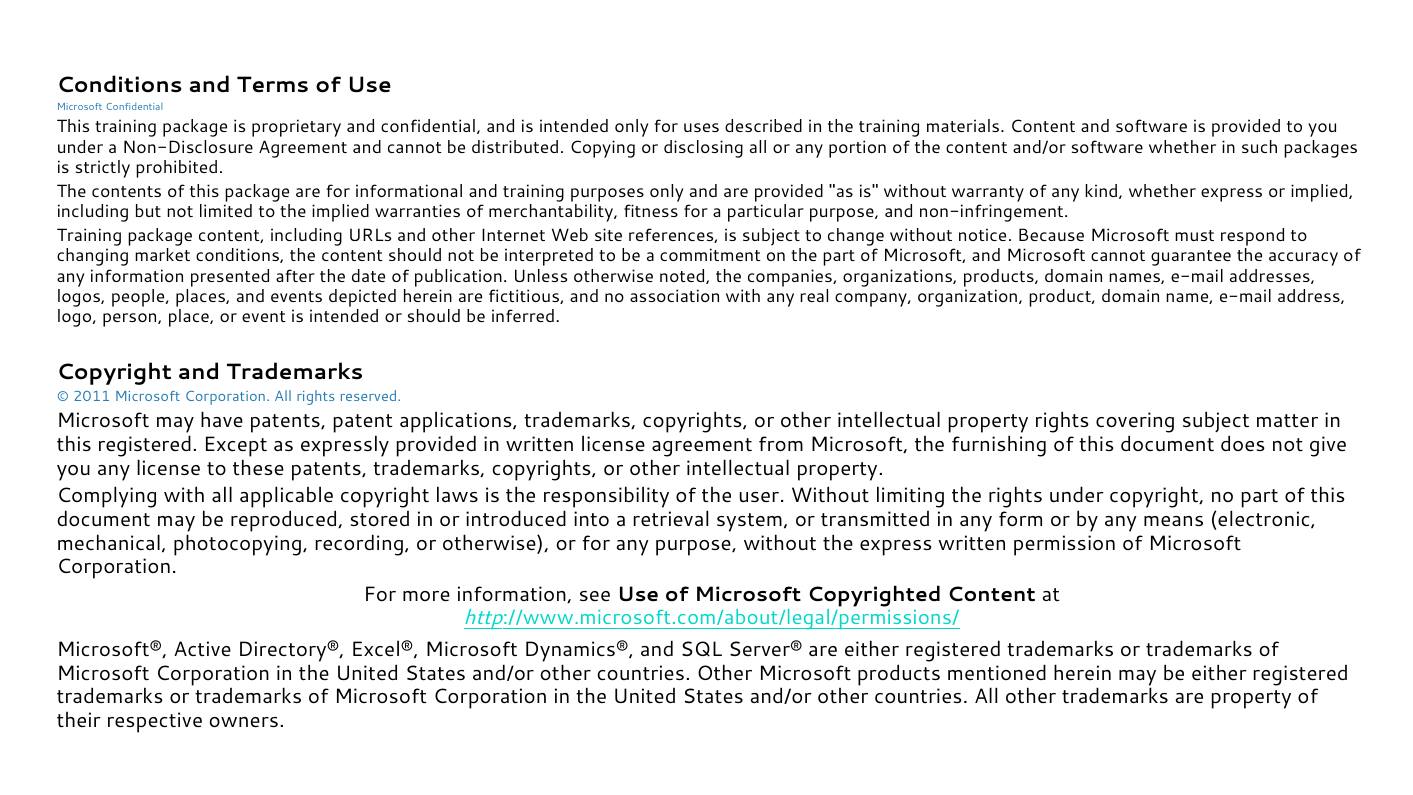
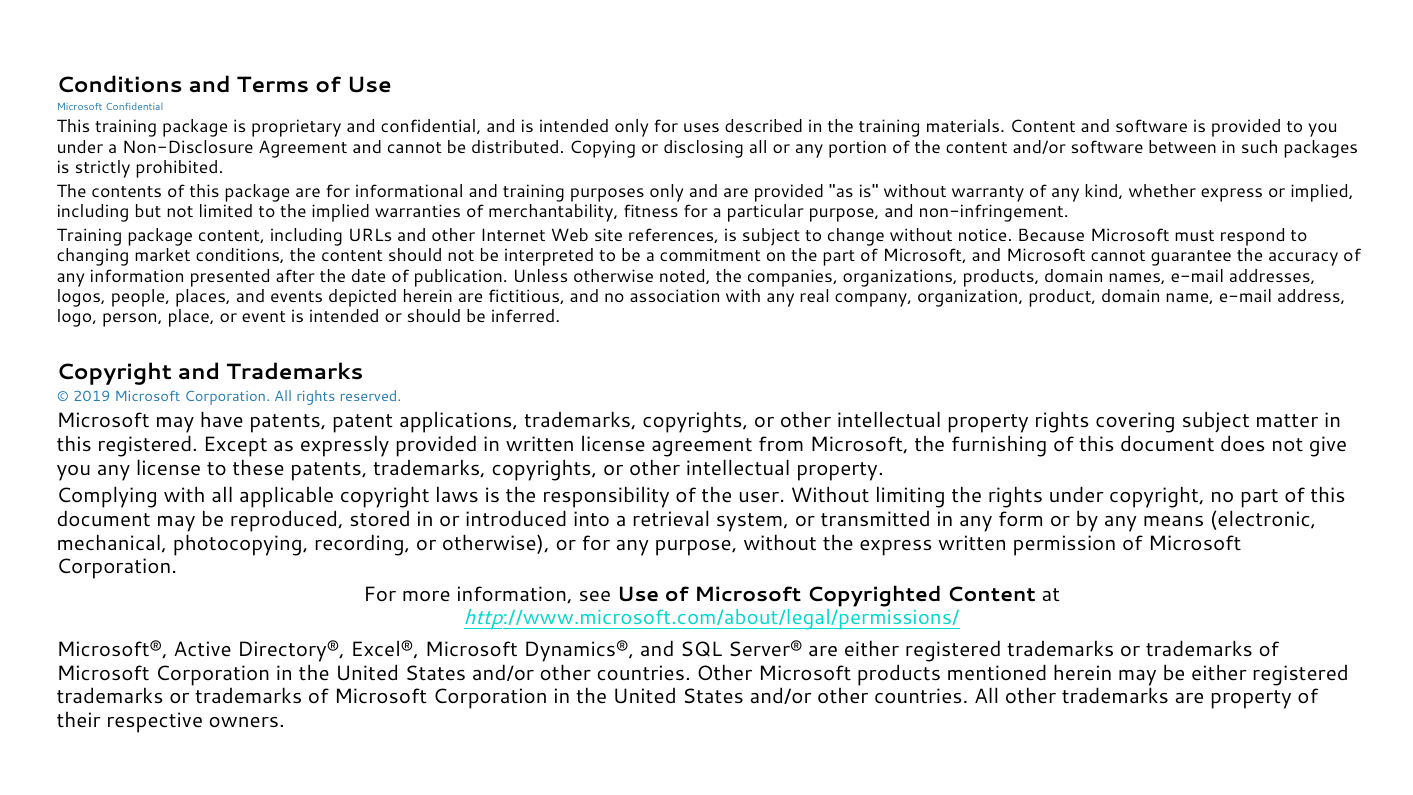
software whether: whether -> between (1183, 147)
2011: 2011 -> 2019 (92, 397)
